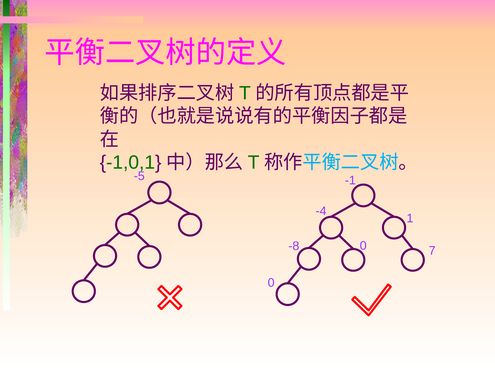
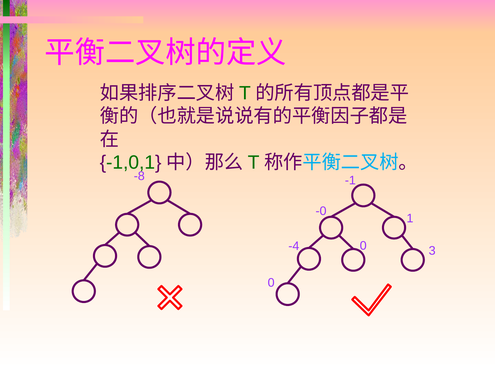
-5: -5 -> -8 (139, 176)
-4: -4 -> -0 (321, 211)
-8: -8 -> -4 (294, 246)
7: 7 -> 3 (432, 251)
